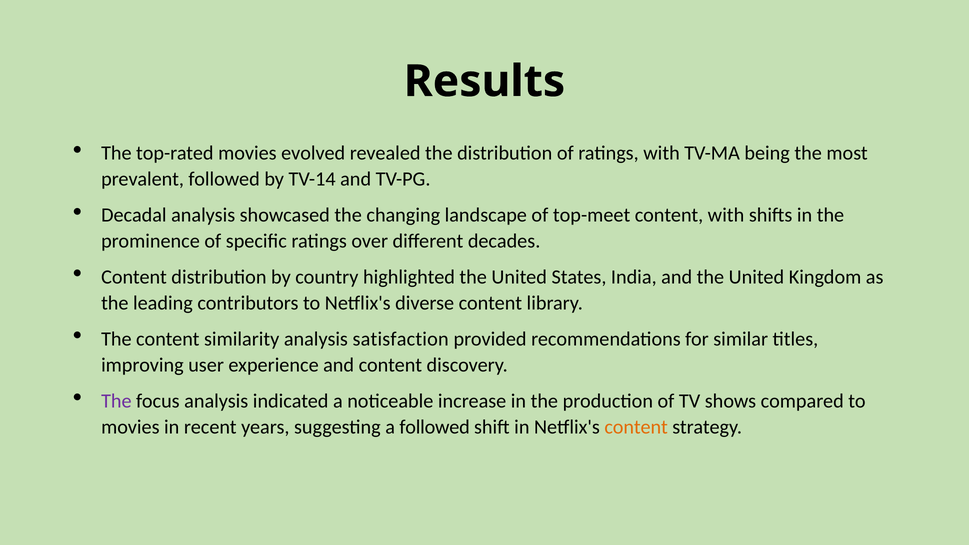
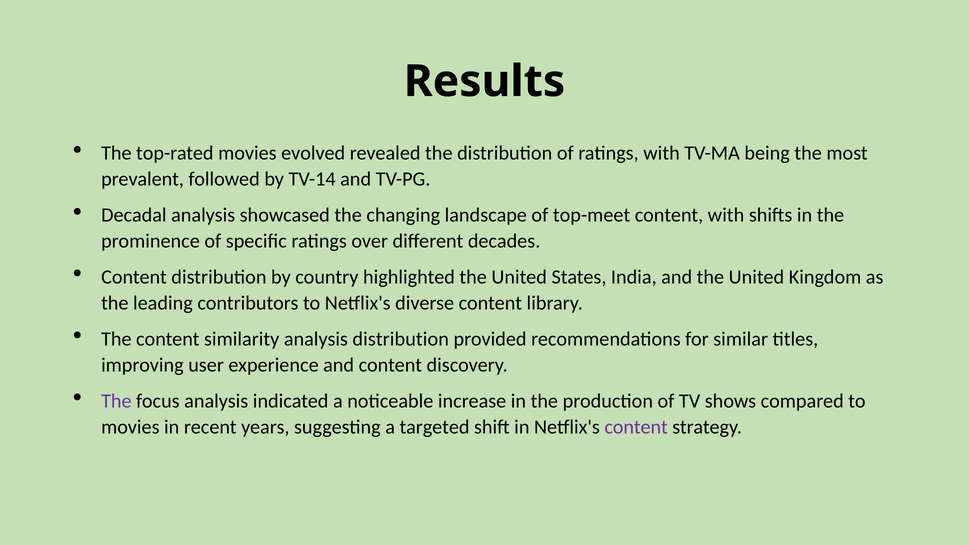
analysis satisfaction: satisfaction -> distribution (401, 339)
a followed: followed -> targeted (434, 427)
content colour: orange -> purple (636, 427)
